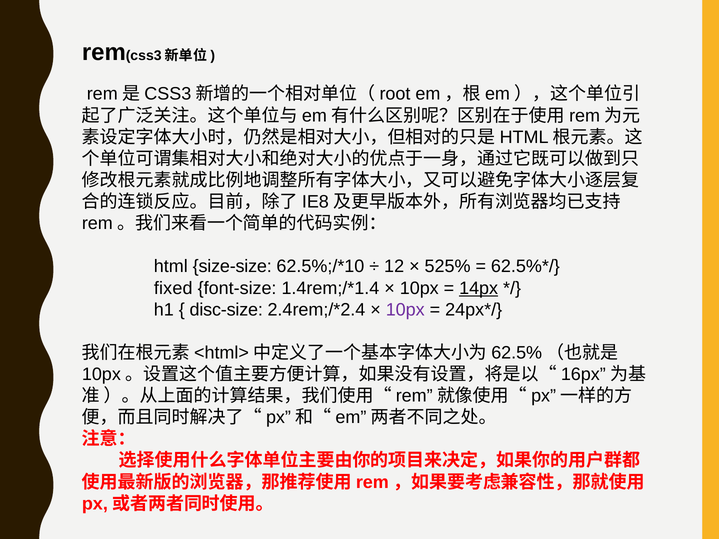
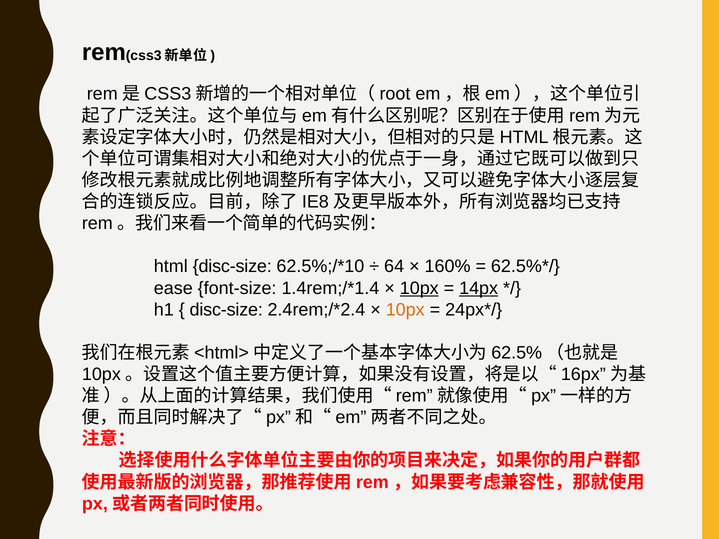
html size-size: size-size -> disc-size (232, 267)
12: 12 -> 64 (394, 267)
525%: 525% -> 160% (448, 267)
fixed: fixed -> ease (173, 288)
10px underline: none -> present (419, 288)
10px colour: purple -> orange (405, 310)
